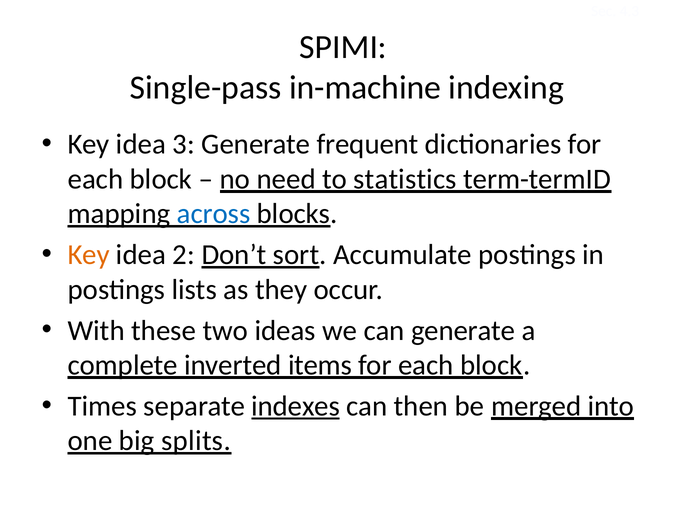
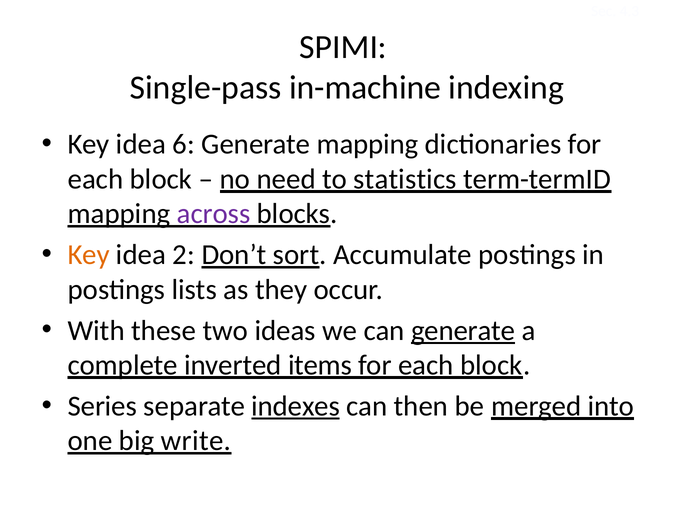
3: 3 -> 6 (184, 144)
Generate frequent: frequent -> mapping (368, 144)
across colour: blue -> purple (214, 214)
generate underline: none -> present (463, 330)
Times: Times -> Series (102, 406)
splits: splits -> write (196, 440)
